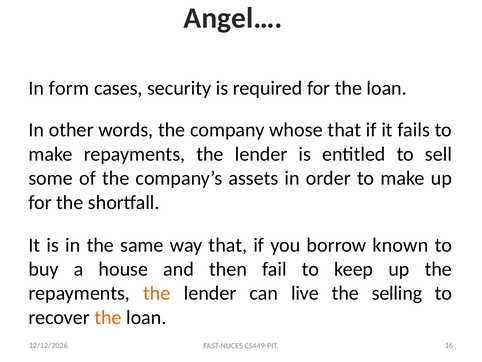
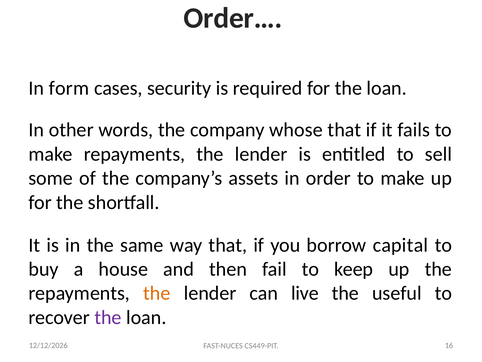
Angel…: Angel… -> Order… (233, 18)
known: known -> capital (400, 245)
selling: selling -> useful (397, 293)
the colour: orange -> purple (108, 317)
